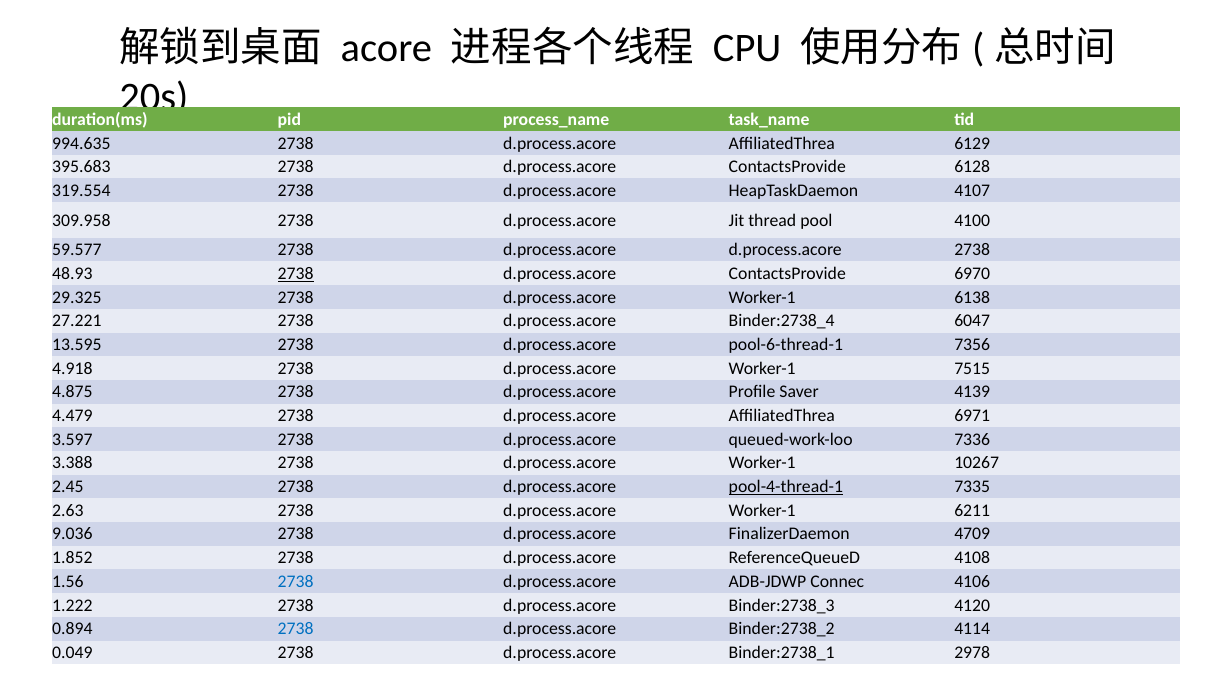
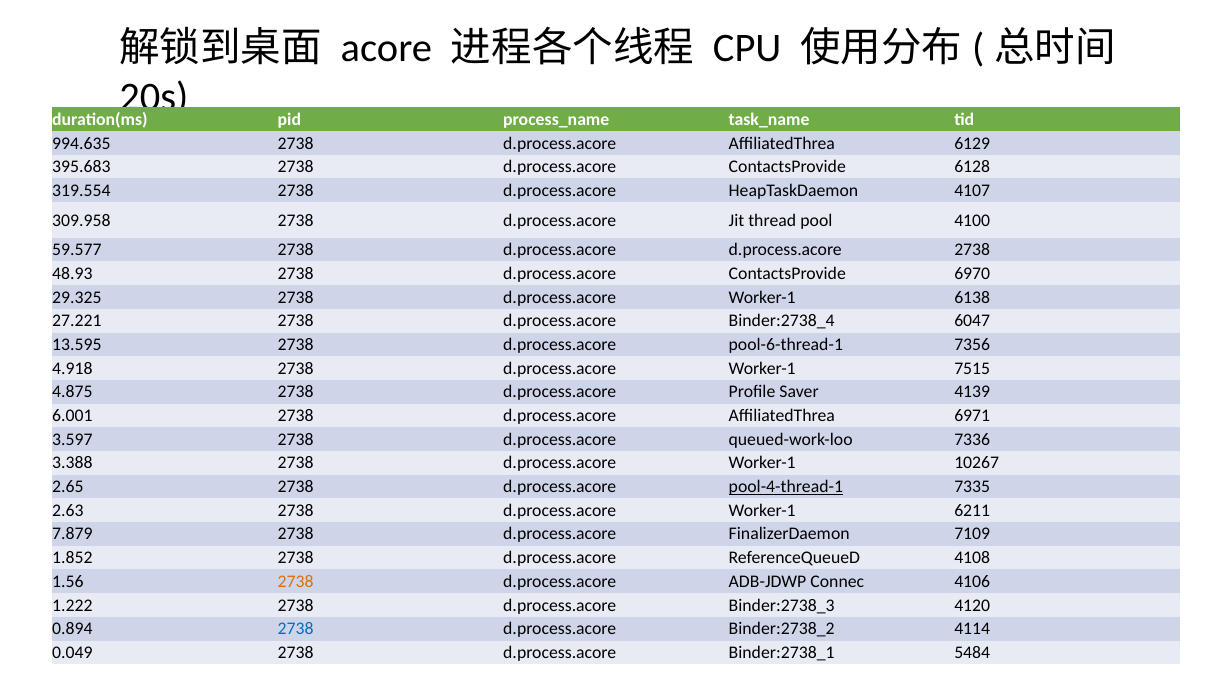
2738 underline: present -> none (296, 274)
4.479: 4.479 -> 6.001 (72, 416)
2.45: 2.45 -> 2.65 (68, 487)
9.036: 9.036 -> 7.879 (72, 534)
4709: 4709 -> 7109 (972, 534)
2738 colour: blue -> orange (296, 582)
2978: 2978 -> 5484 (972, 653)
